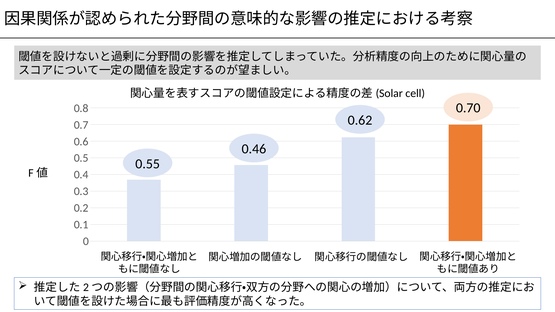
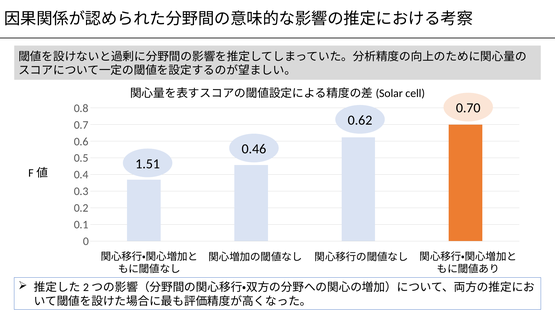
0.55: 0.55 -> 1.51 (148, 164)
